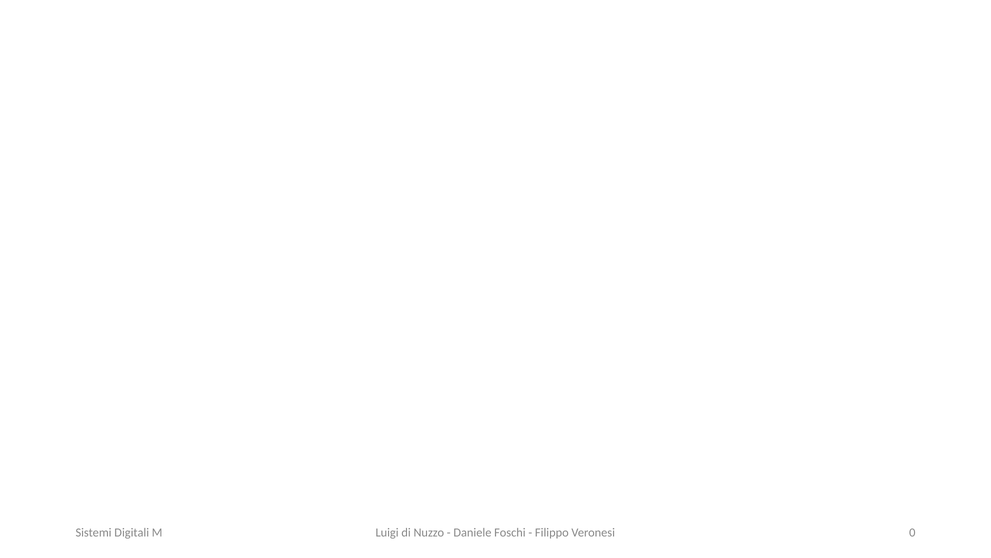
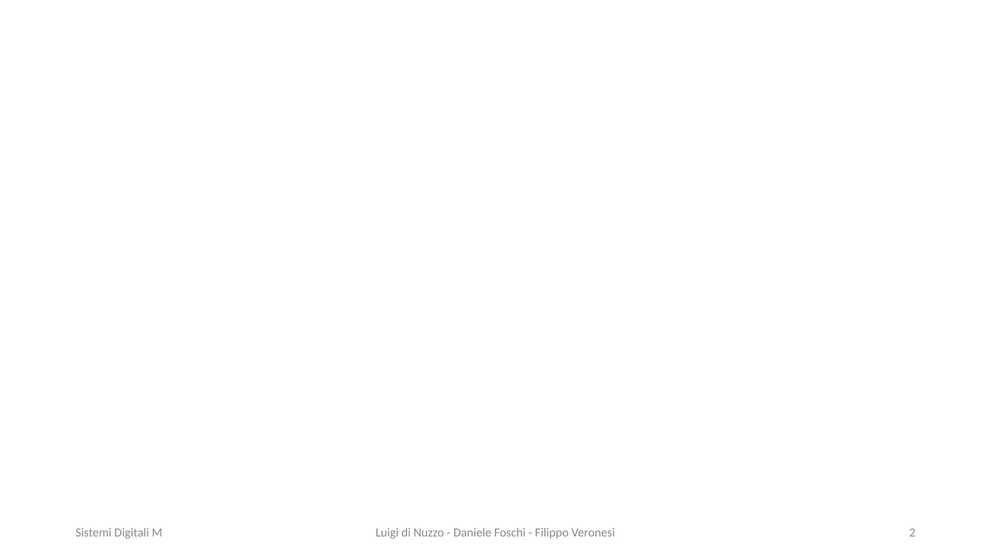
0: 0 -> 2 (912, 532)
